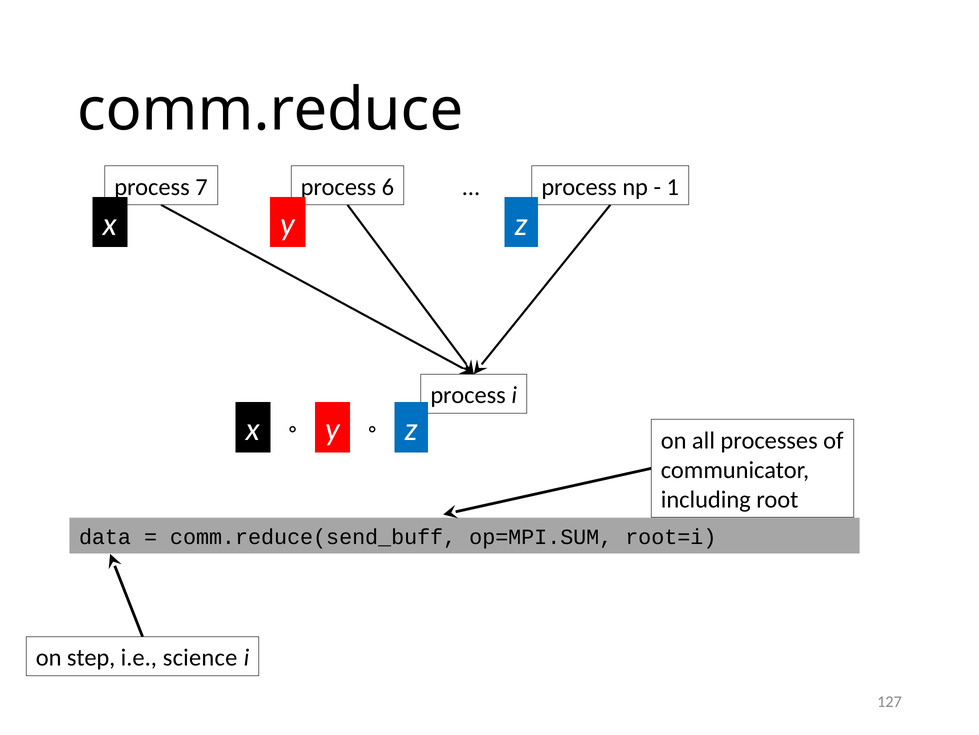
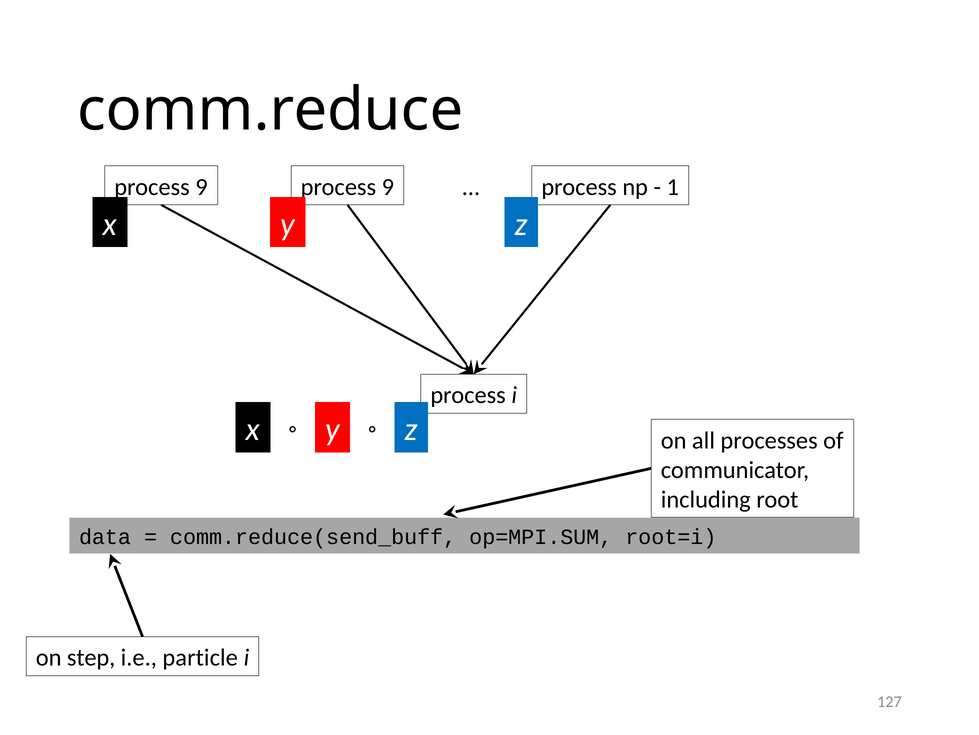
7: 7 -> 9 (201, 187)
6: 6 -> 9 (388, 187)
science: science -> particle (200, 657)
